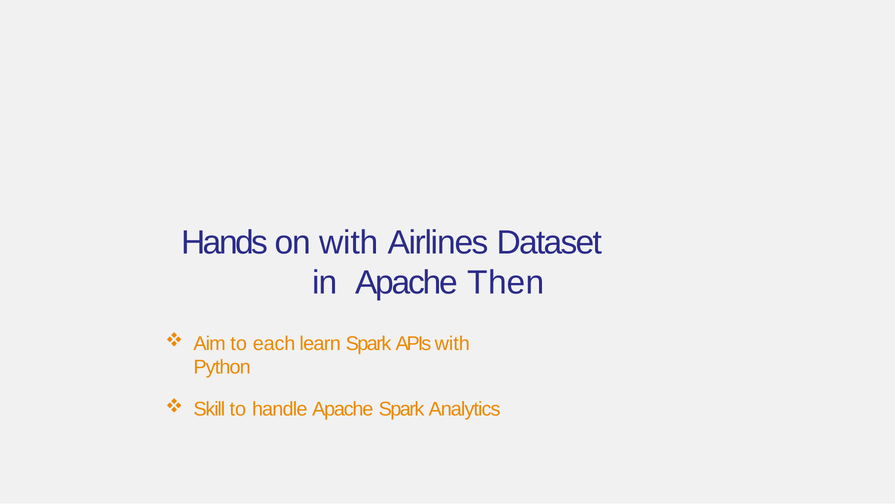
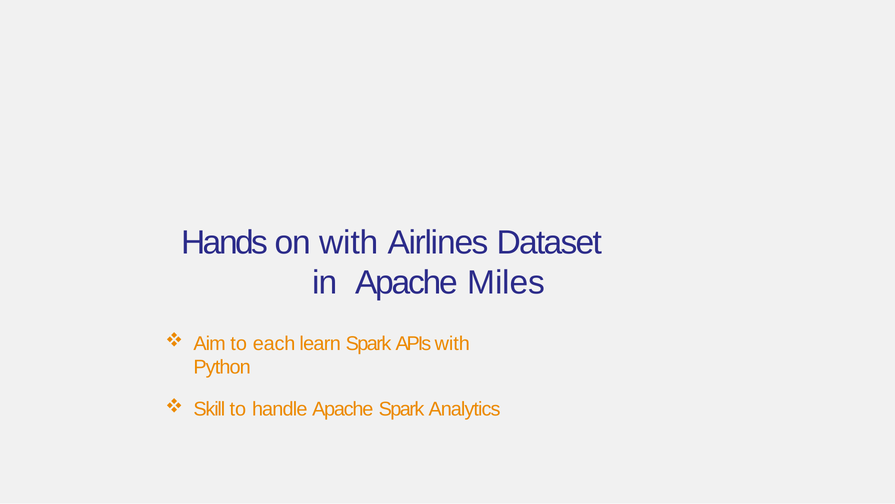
Then: Then -> Miles (506, 283)
